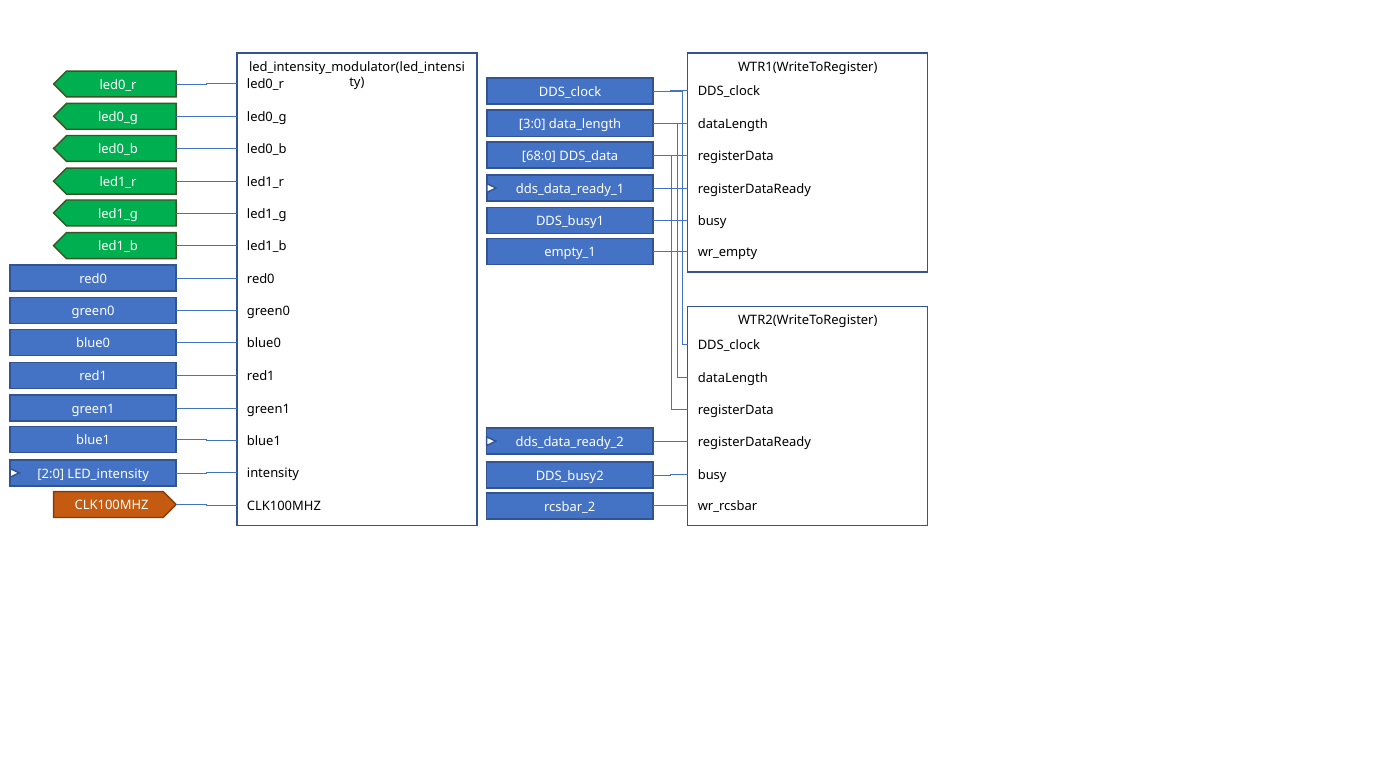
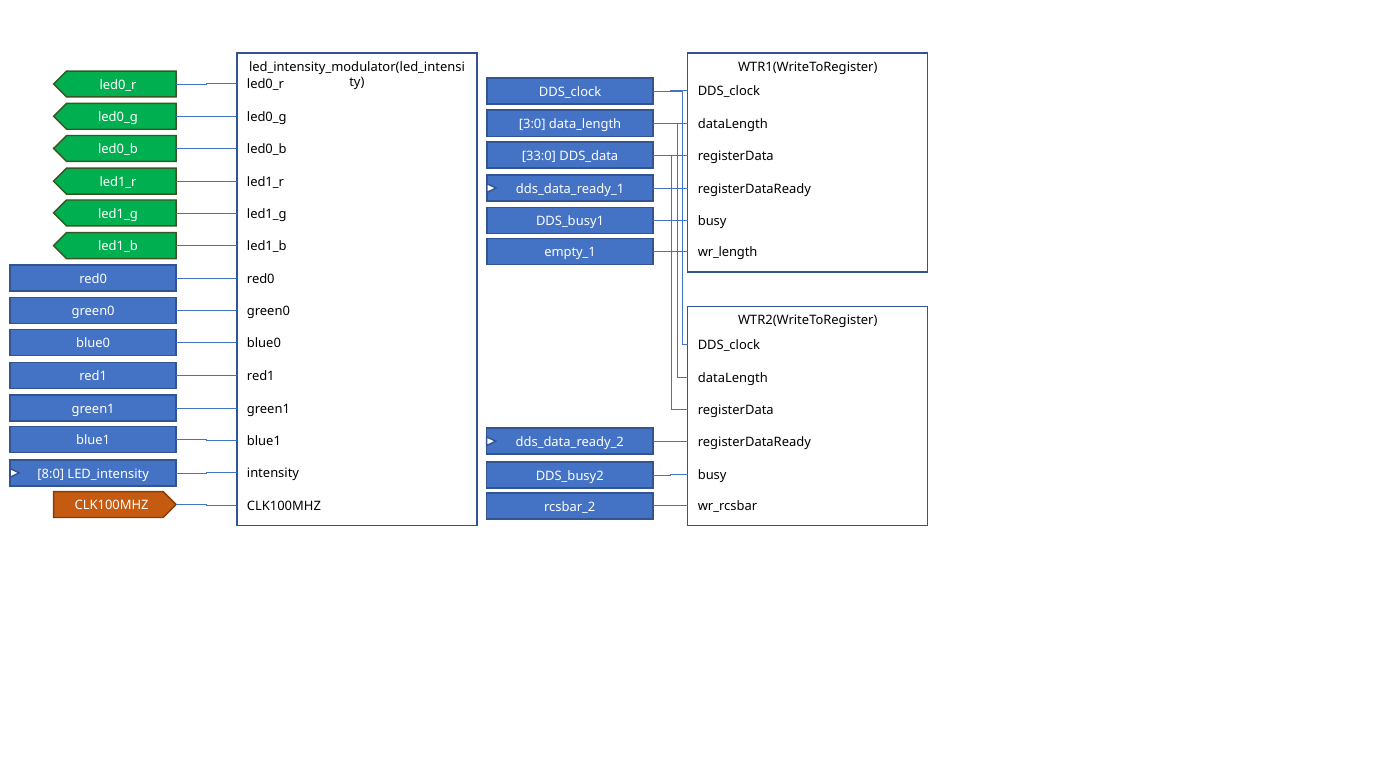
68:0: 68:0 -> 33:0 (539, 156)
wr_empty: wr_empty -> wr_length (728, 253)
2:0: 2:0 -> 8:0 (51, 474)
